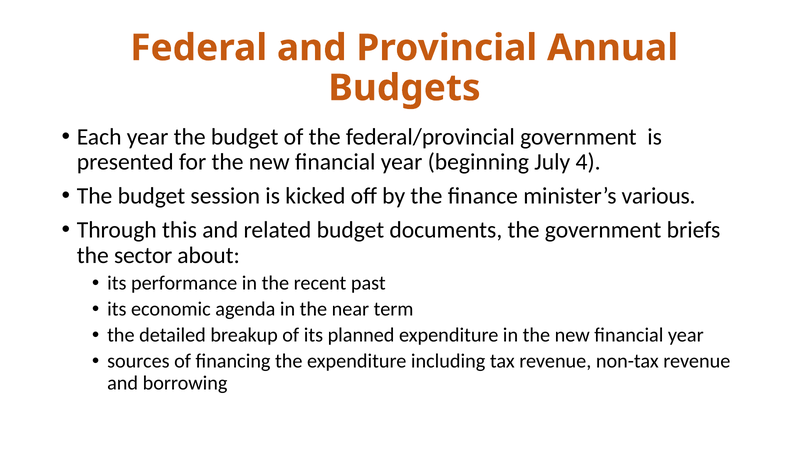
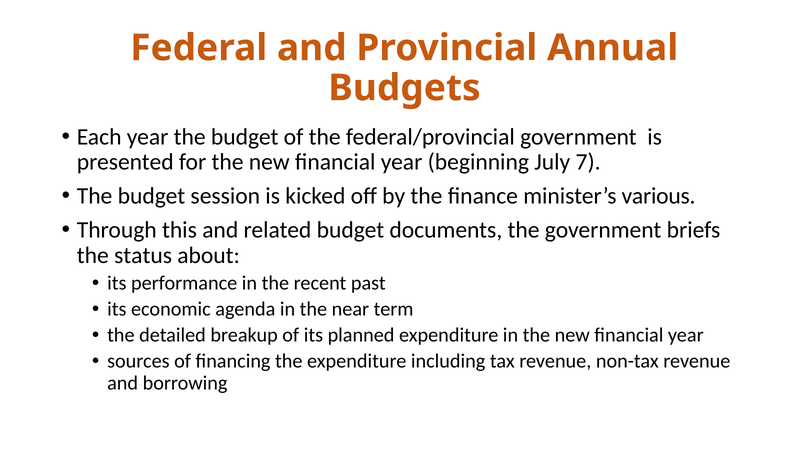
4: 4 -> 7 (588, 162)
sector: sector -> status (143, 255)
